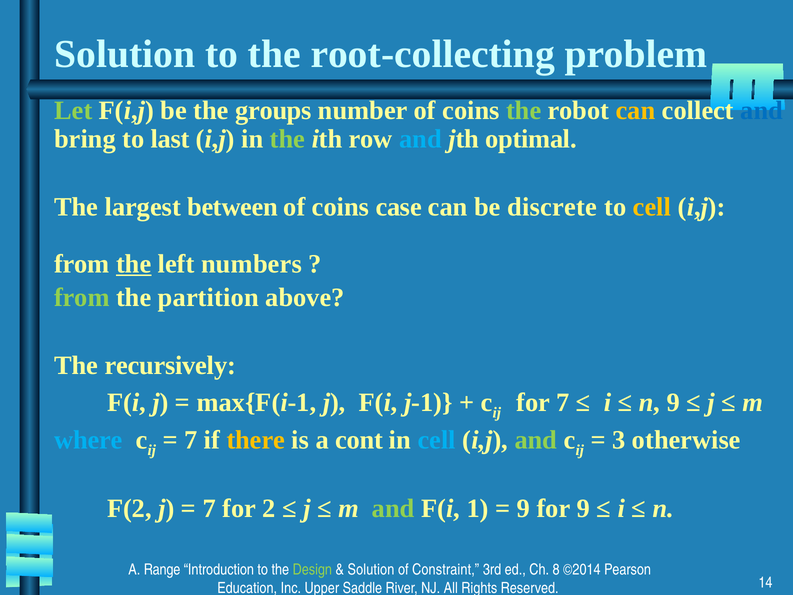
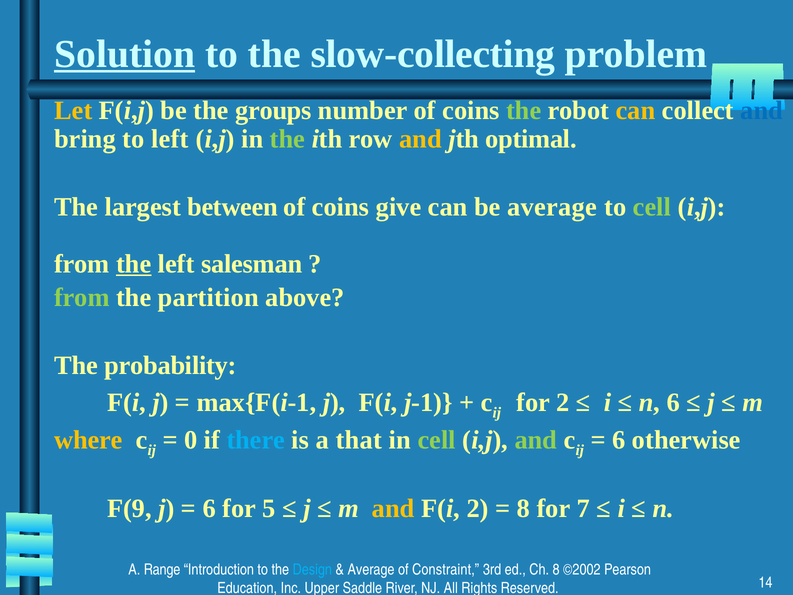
Solution underline: none -> present (125, 54)
root-collecting: root-collecting -> slow-collecting (433, 54)
Let colour: light green -> yellow (73, 111)
to last: last -> left (170, 139)
and colour: light blue -> yellow (421, 139)
case: case -> give (399, 207)
be discrete: discrete -> average (552, 207)
cell colour: yellow -> light green (652, 207)
numbers: numbers -> salesman (252, 264)
recursively: recursively -> probability (170, 365)
for 7: 7 -> 2 (563, 402)
n 9: 9 -> 6 (673, 402)
where colour: light blue -> yellow (88, 440)
7: 7 -> 0 (191, 440)
there colour: yellow -> light blue (256, 440)
cont: cont -> that (359, 440)
cell colour: light blue -> light green (437, 440)
3: 3 -> 6 (619, 440)
F(2: F(2 -> F(9 (129, 508)
7: 7 -> 6 (209, 508)
2: 2 -> 5 (269, 508)
and colour: light green -> yellow (393, 508)
F(i 1: 1 -> 2 (478, 508)
9: 9 -> 8 (523, 508)
for 9: 9 -> 7 (583, 508)
Design colour: light green -> light blue (312, 569)
Solution: Solution -> Average (371, 569)
©2014: ©2014 -> ©2002 (582, 569)
